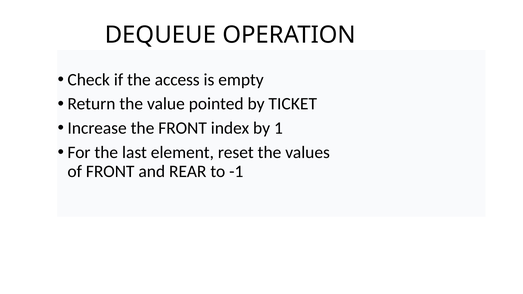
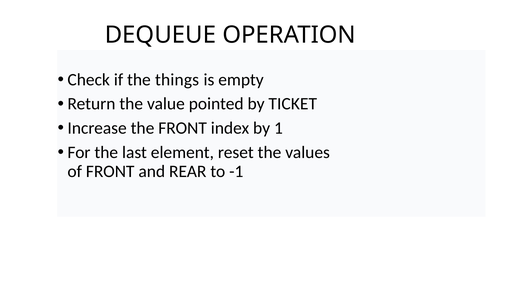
access: access -> things (177, 80)
